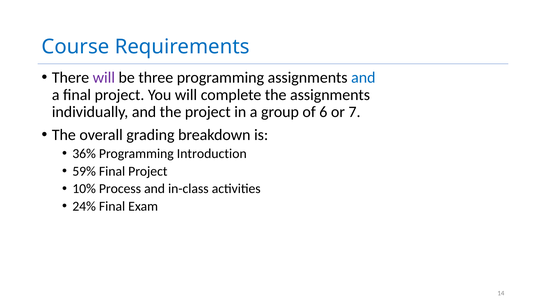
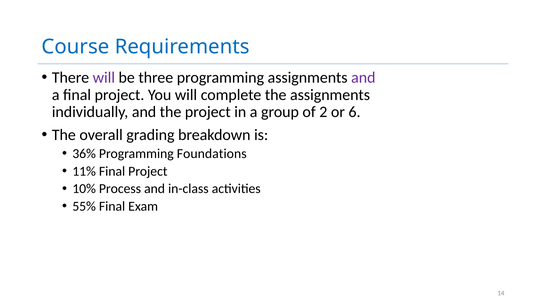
and colour: blue -> purple (363, 78)
6: 6 -> 2 (323, 112)
7: 7 -> 6 (354, 112)
Introduction: Introduction -> Foundations (212, 154)
59%: 59% -> 11% (84, 171)
24%: 24% -> 55% (84, 206)
